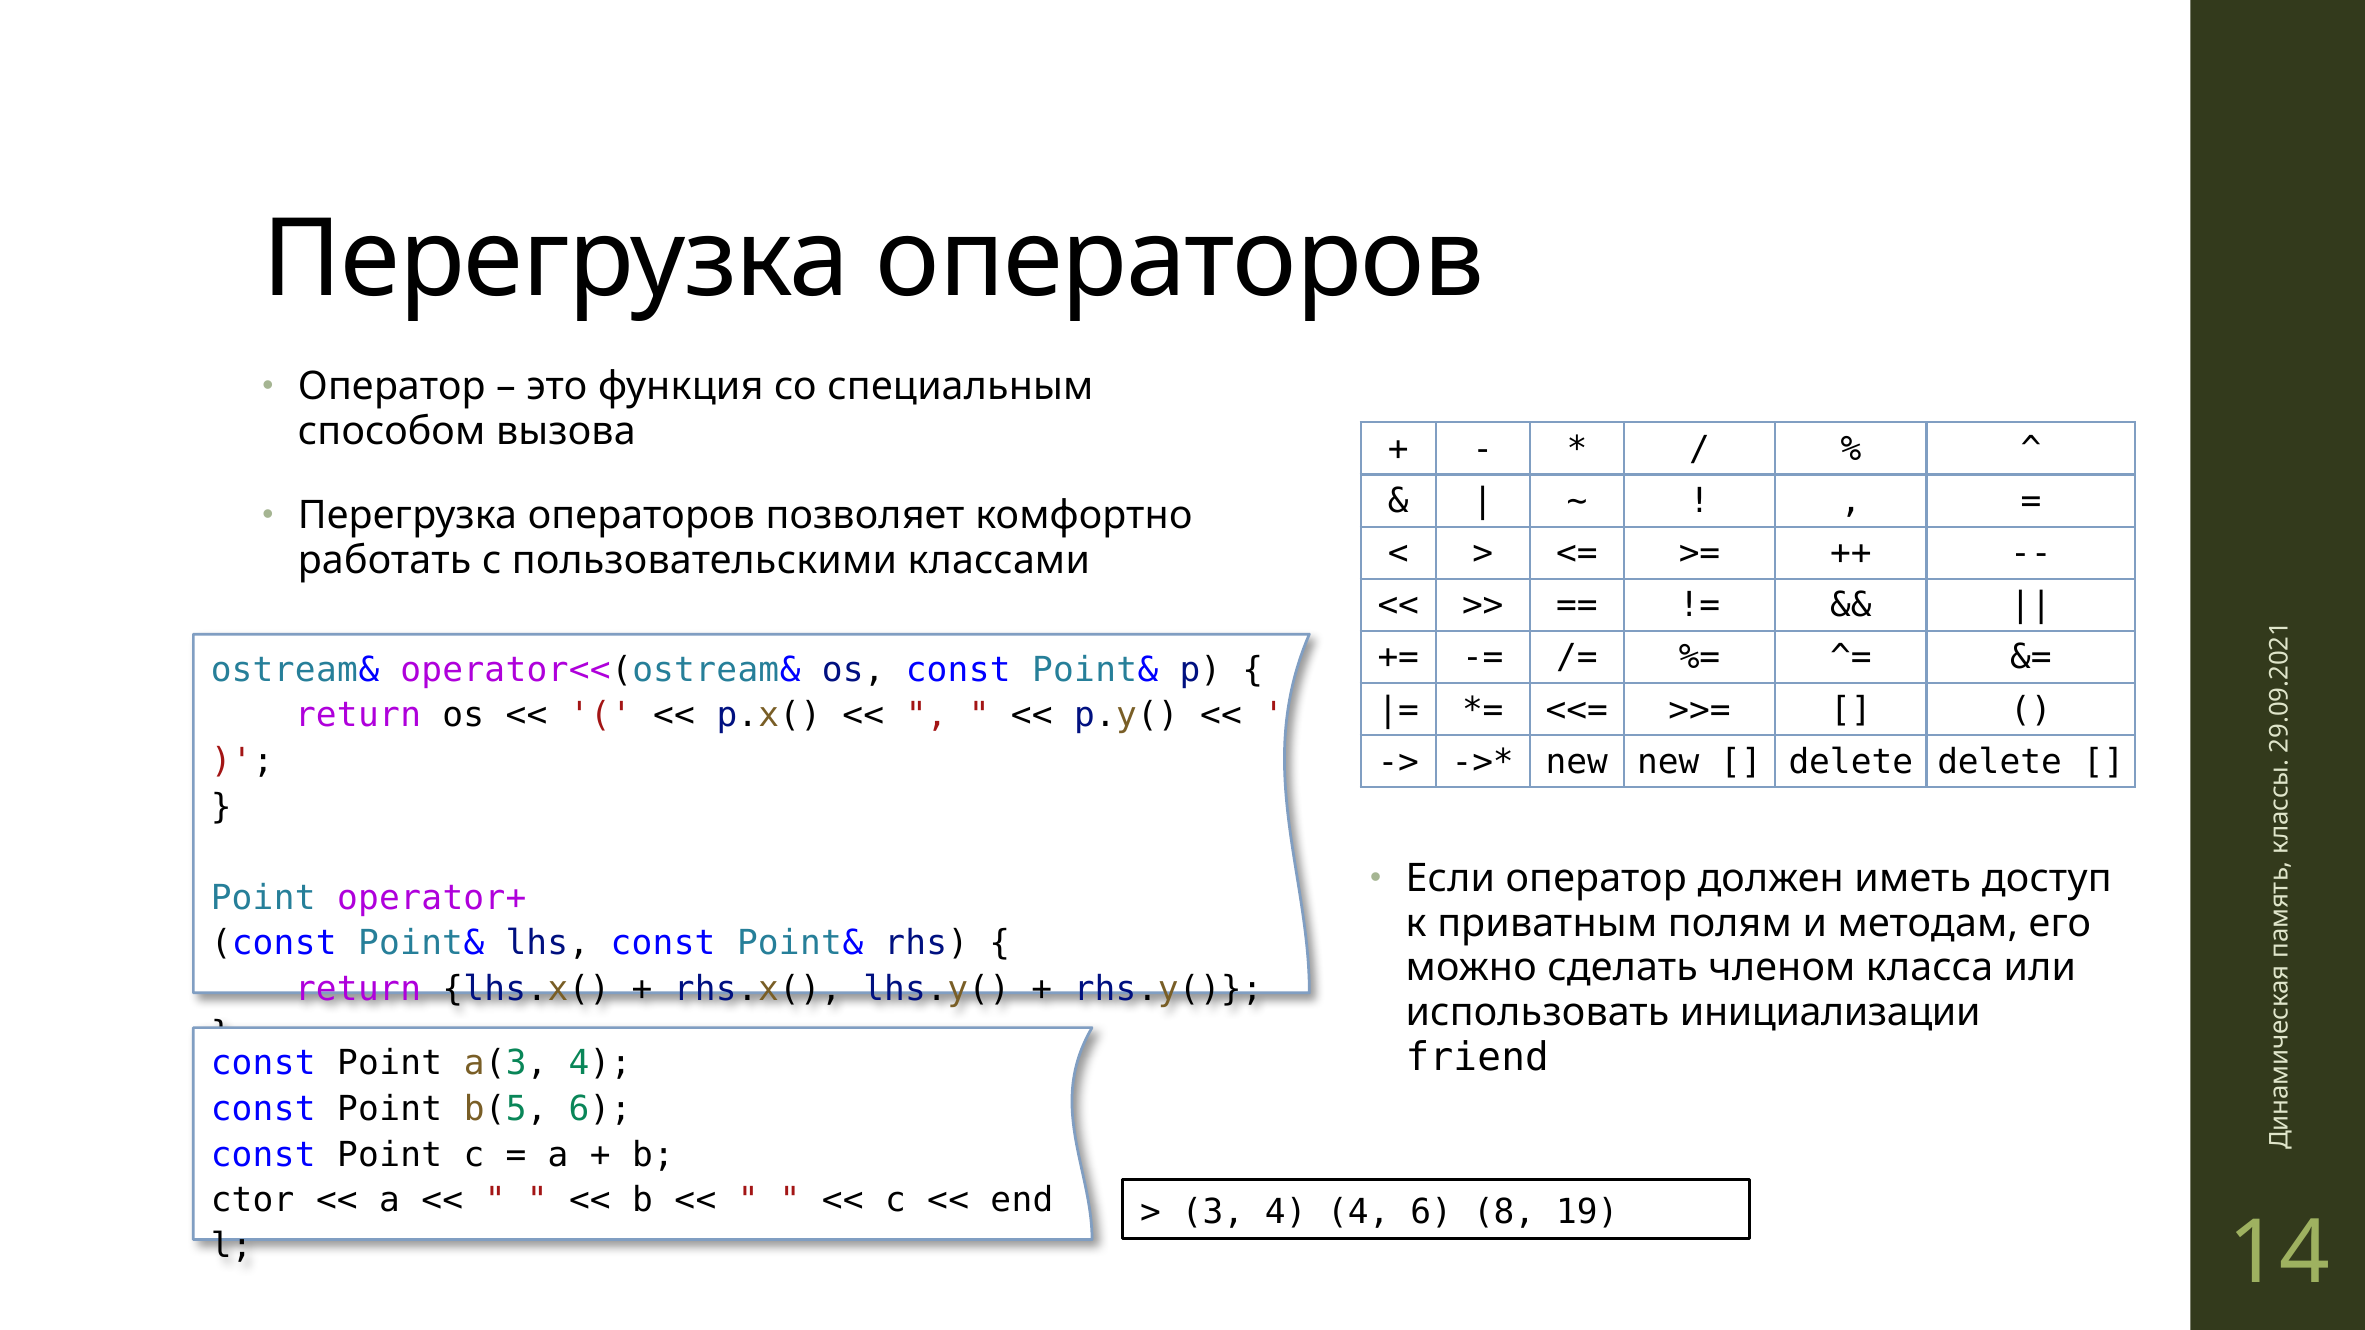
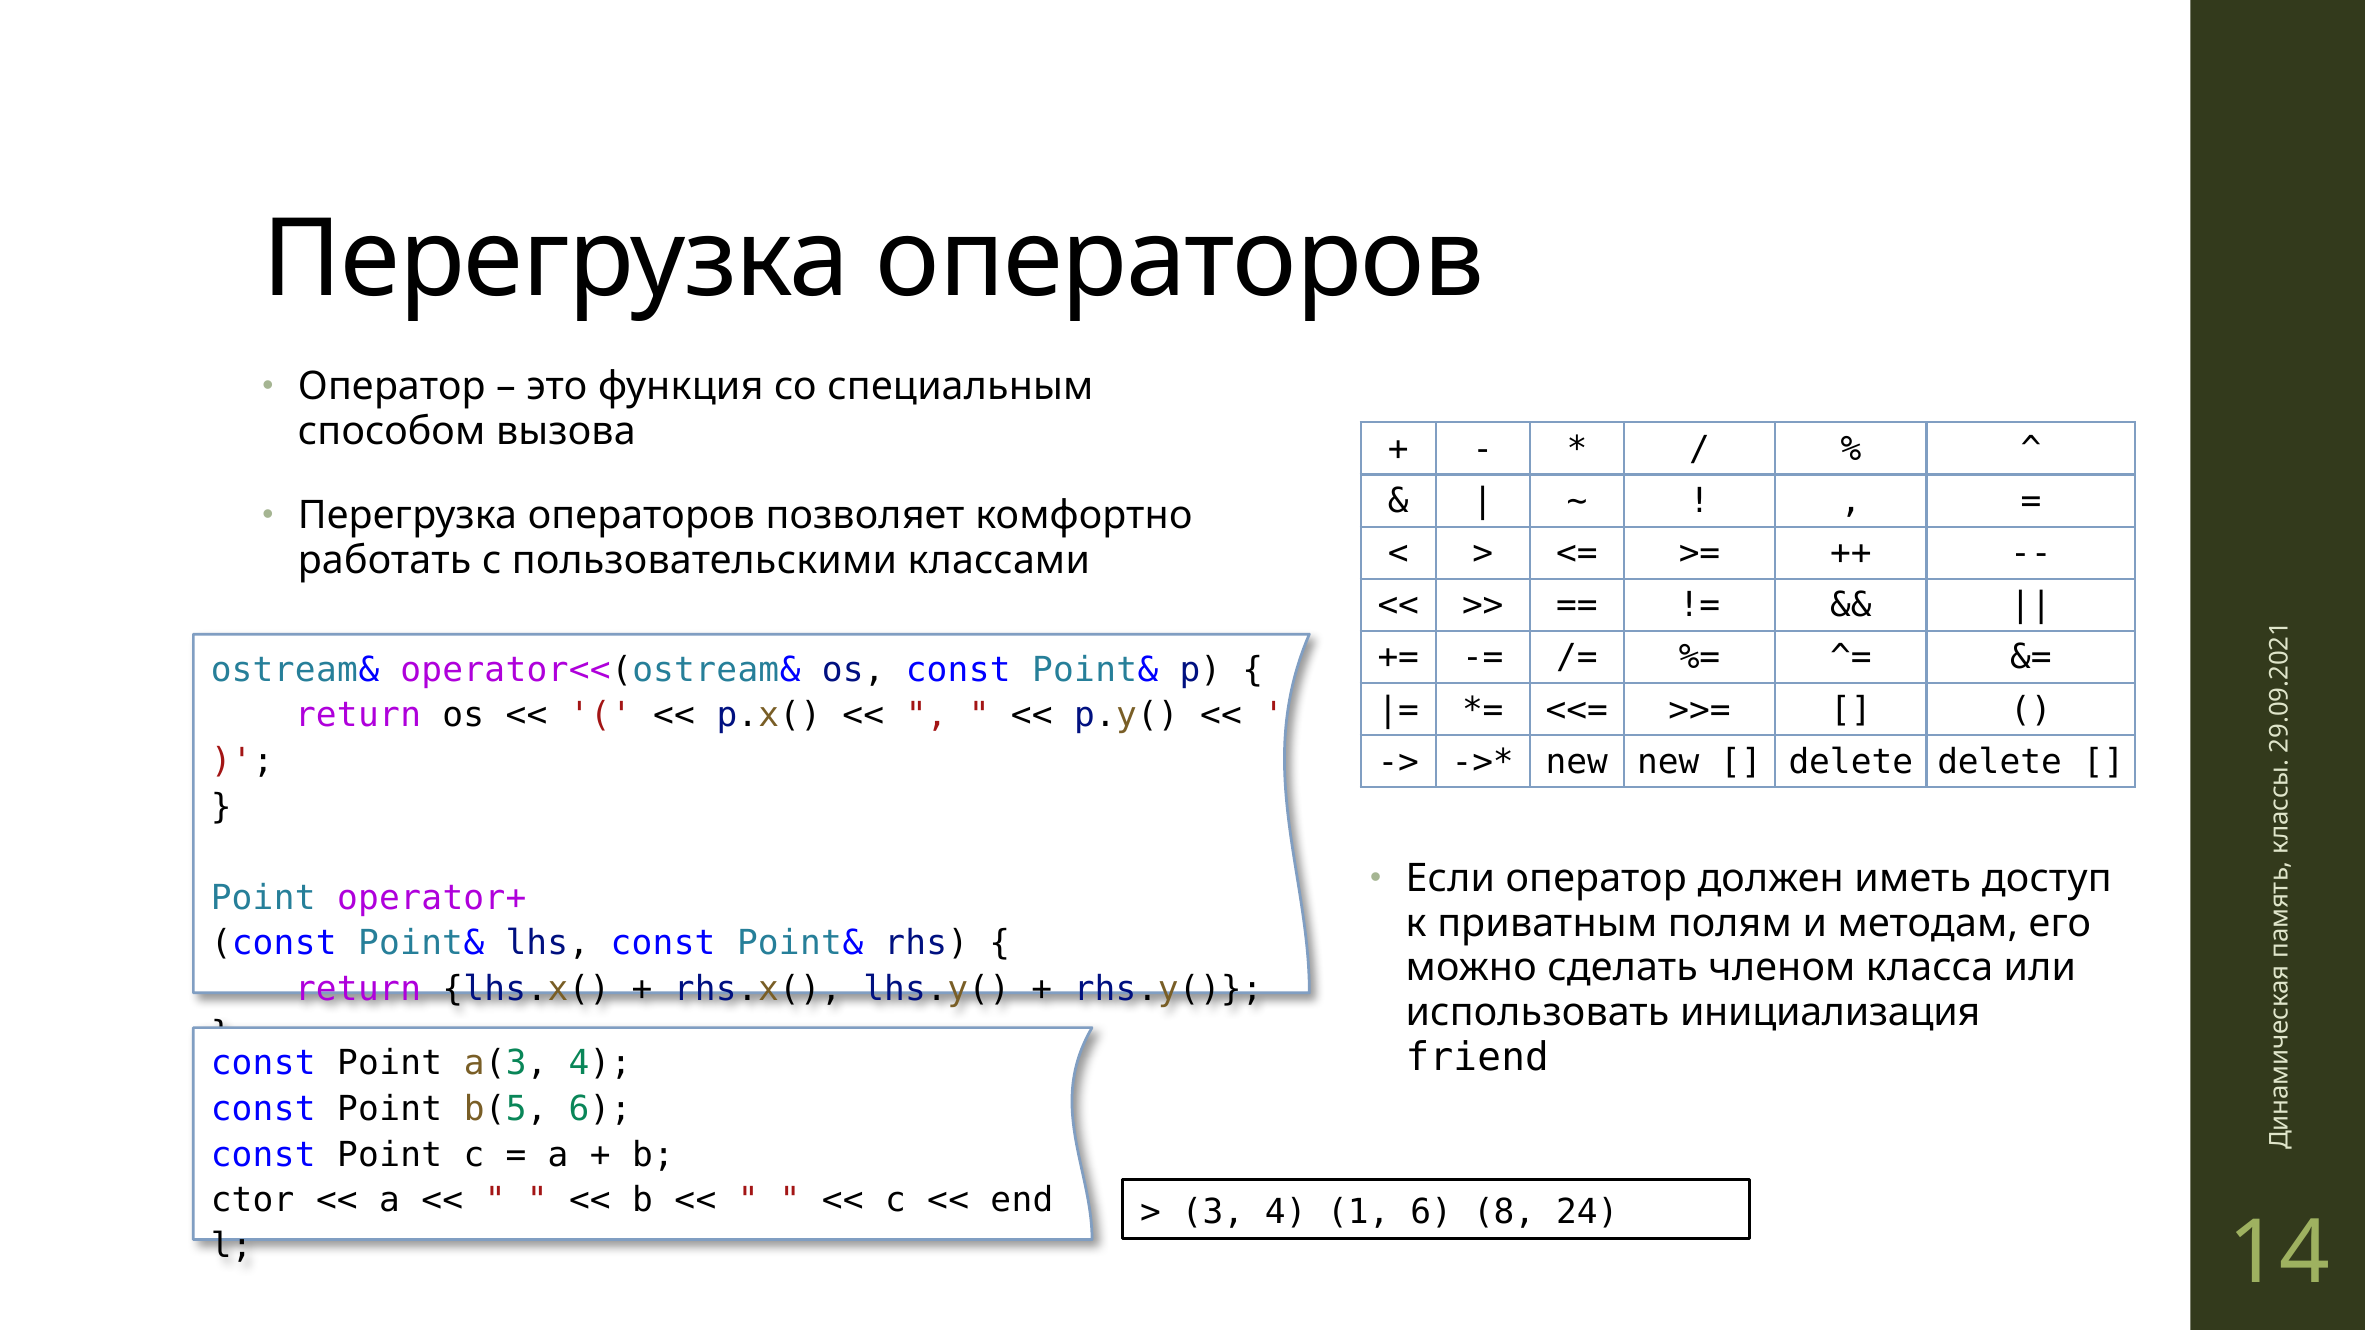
инициализации: инициализации -> инициализация (1830, 1013)
4 4: 4 -> 1 (1358, 1212)
19: 19 -> 24 (1587, 1212)
